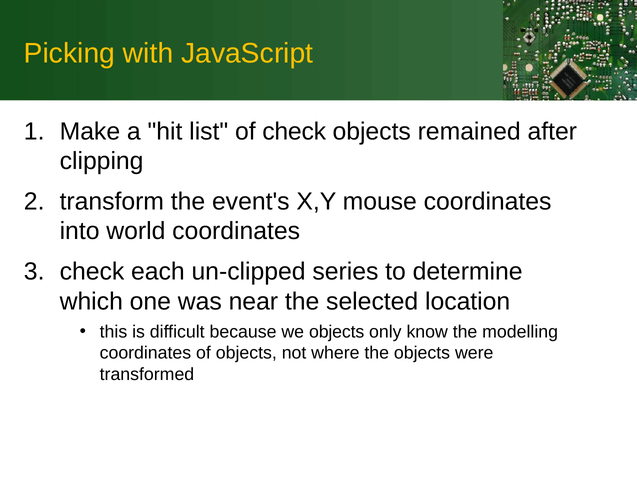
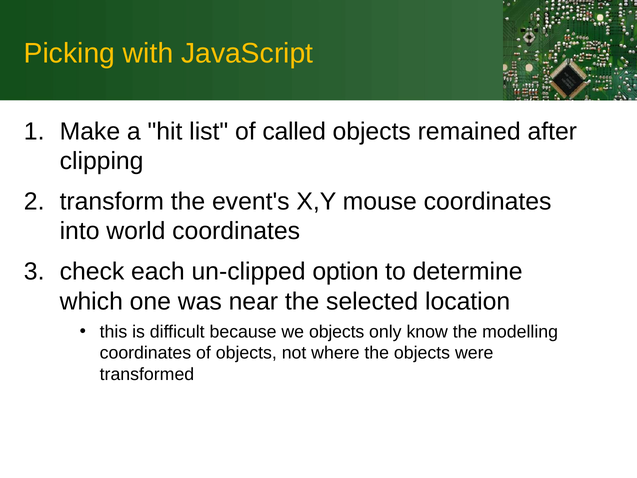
of check: check -> called (294, 131)
series: series -> option (346, 271)
